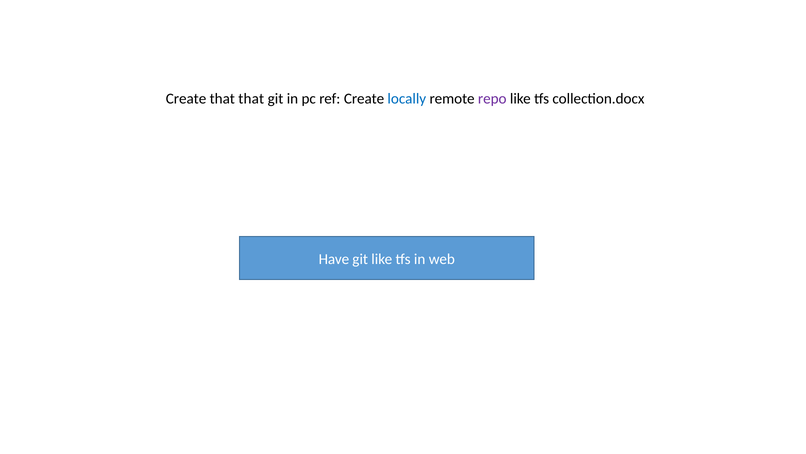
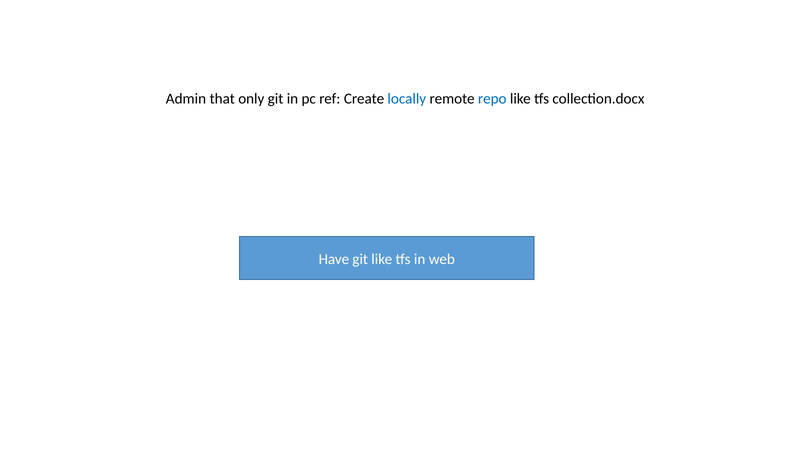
Create: Create -> Admin (186, 99)
that that: that -> only (251, 99)
repo colour: purple -> blue (492, 99)
